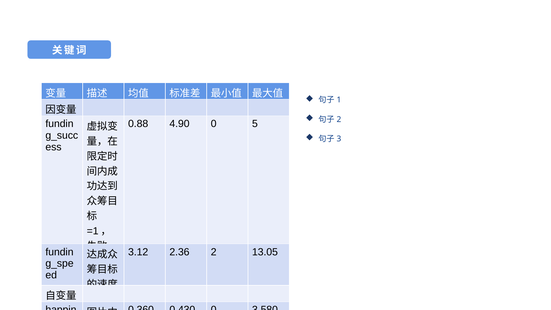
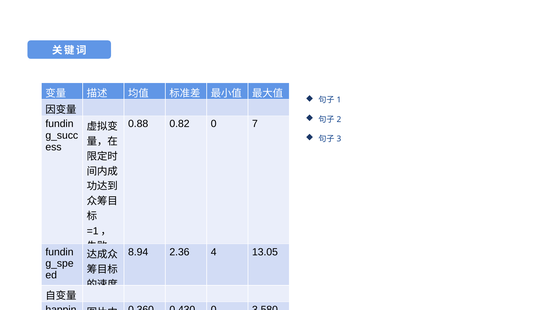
4.90: 4.90 -> 0.82 (179, 124)
0 5: 5 -> 7 (255, 124)
3.12: 3.12 -> 8.94 (138, 252)
2: 2 -> 4 (214, 252)
